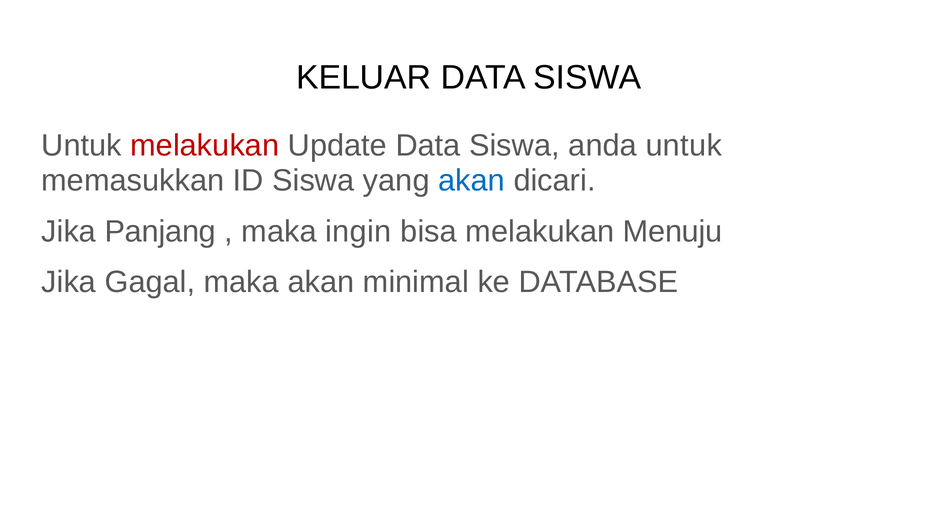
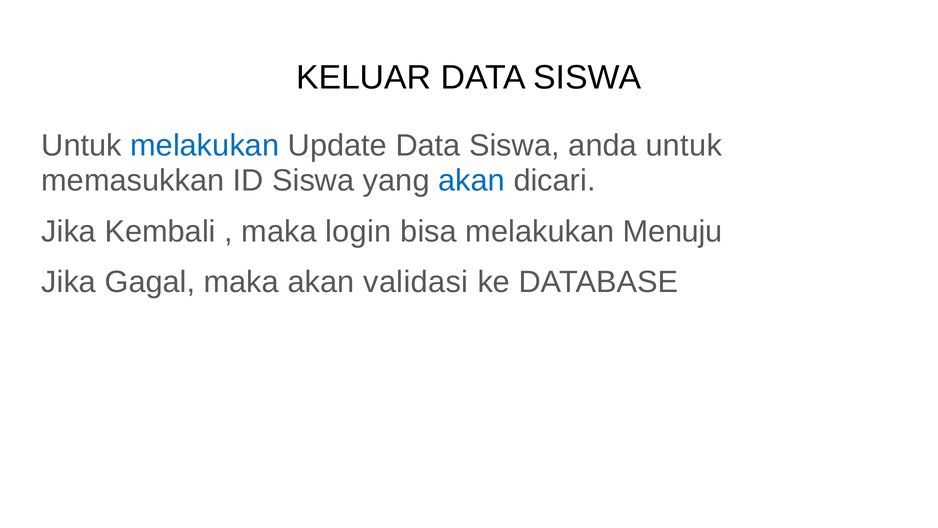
melakukan colour: red -> blue (205, 146)
Panjang: Panjang -> Kembali (160, 231)
ingin: ingin -> login (358, 231)
minimal: minimal -> validasi (416, 282)
